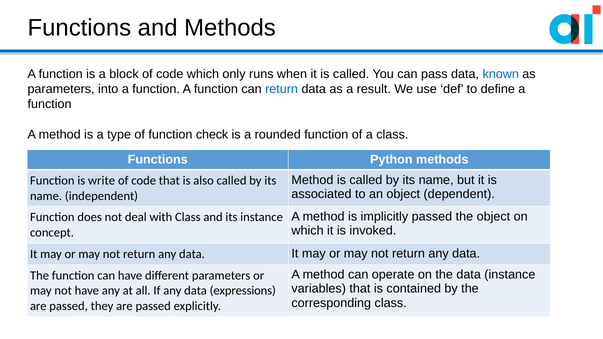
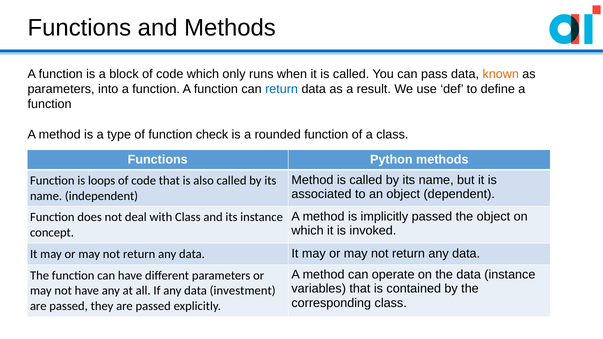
known colour: blue -> orange (501, 74)
write: write -> loops (102, 181)
expressions: expressions -> investment (243, 291)
